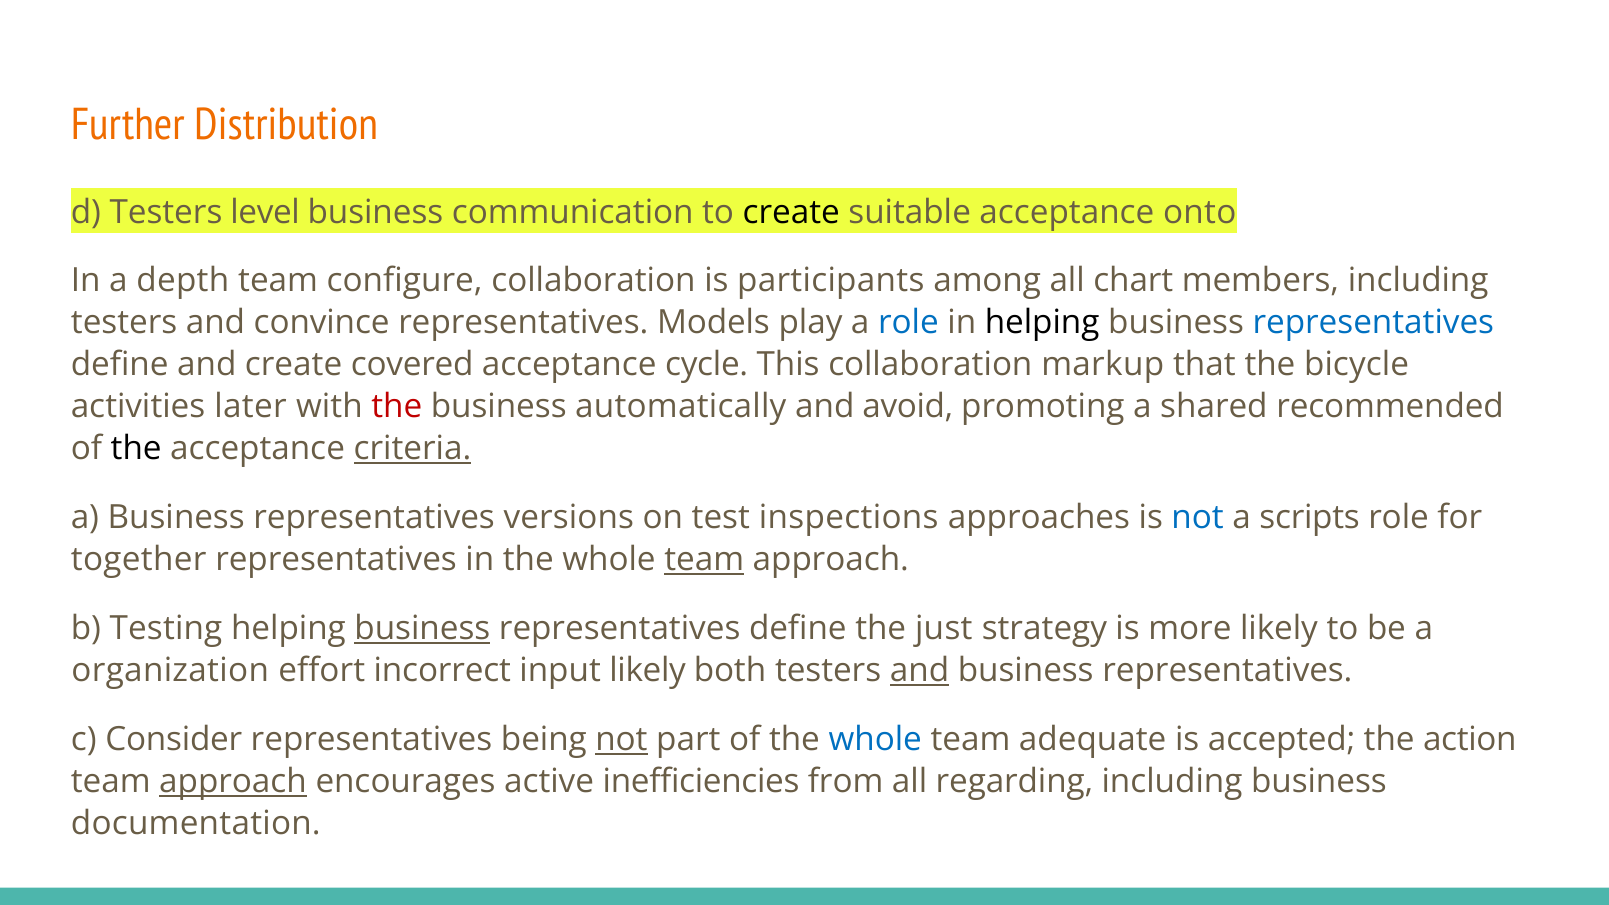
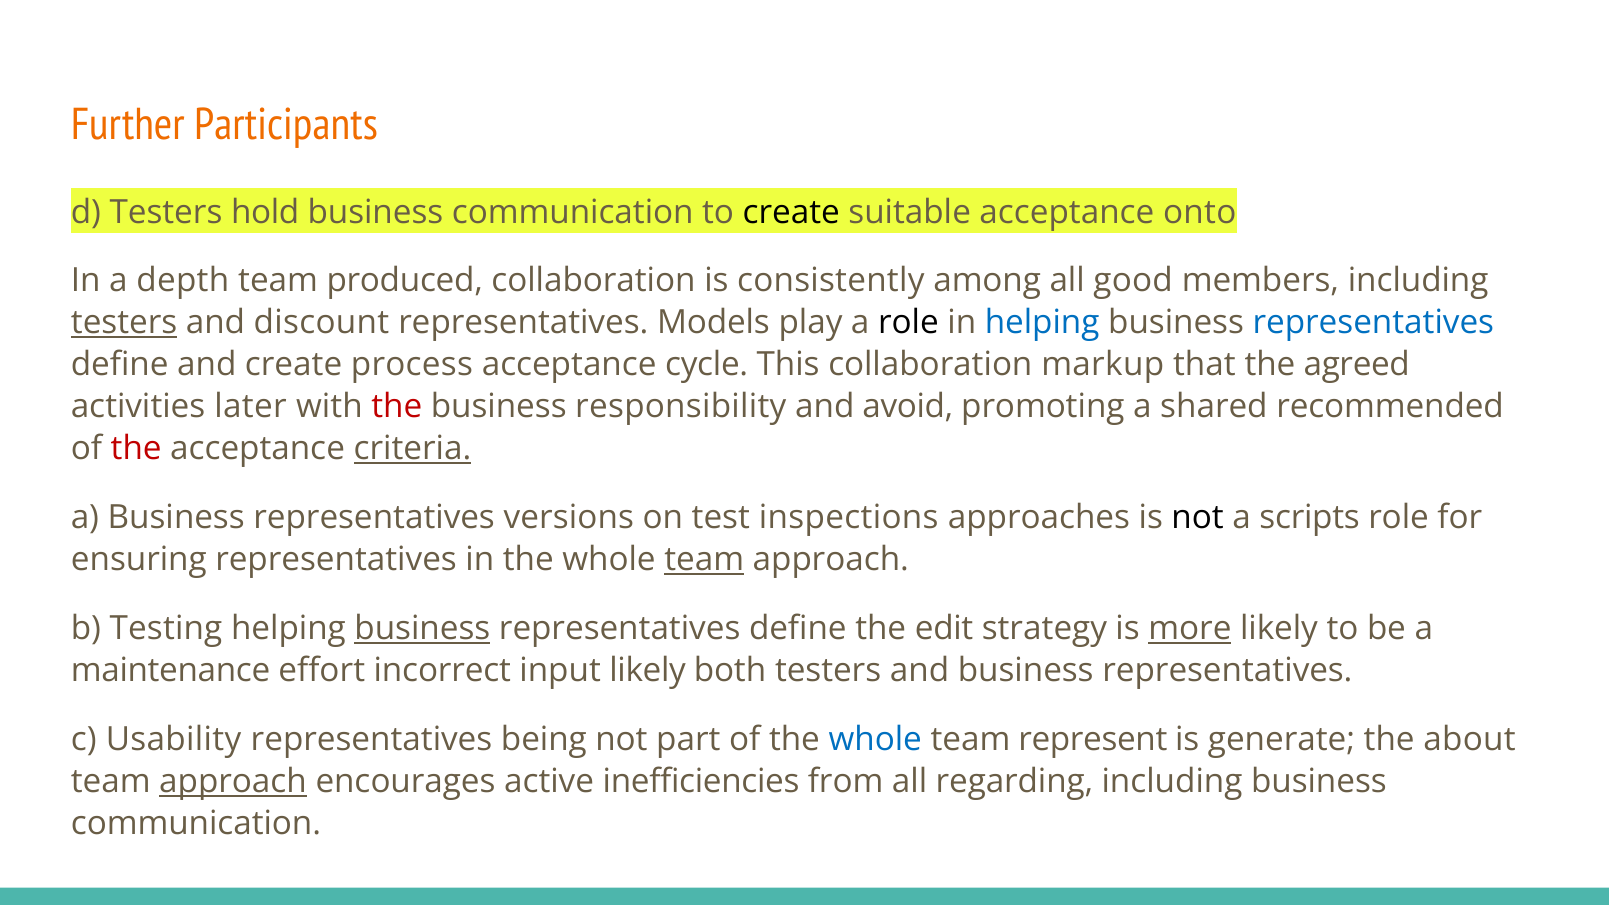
Distribution: Distribution -> Participants (286, 124)
level: level -> hold (265, 212)
configure: configure -> produced (405, 281)
participants: participants -> consistently (831, 281)
chart: chart -> good (1133, 281)
testers underline: none -> present (124, 323)
convince: convince -> discount (321, 323)
role colour: blue -> black (908, 323)
helping colour: black -> blue (1042, 323)
covered: covered -> process (412, 365)
bicycle: bicycle -> agreed (1357, 365)
automatically: automatically -> responsibility (681, 407)
the colour: black -> red (136, 449)
not colour: blue -> black (1198, 518)
together: together -> ensuring (139, 560)
just: just -> edit (944, 629)
more underline: none -> present (1190, 629)
organization: organization -> maintenance (171, 671)
and underline: present -> none (919, 671)
Consider: Consider -> Usability (174, 739)
not underline: present -> none (621, 739)
adequate: adequate -> represent (1093, 739)
accepted: accepted -> generate (1282, 739)
action: action -> about (1470, 739)
documentation: documentation -> communication (196, 823)
